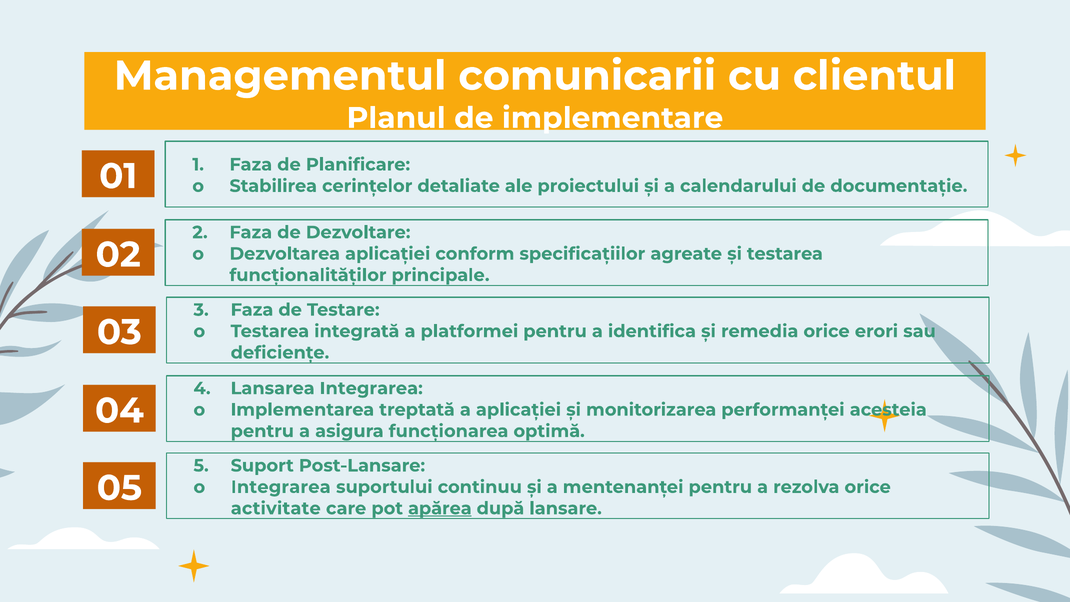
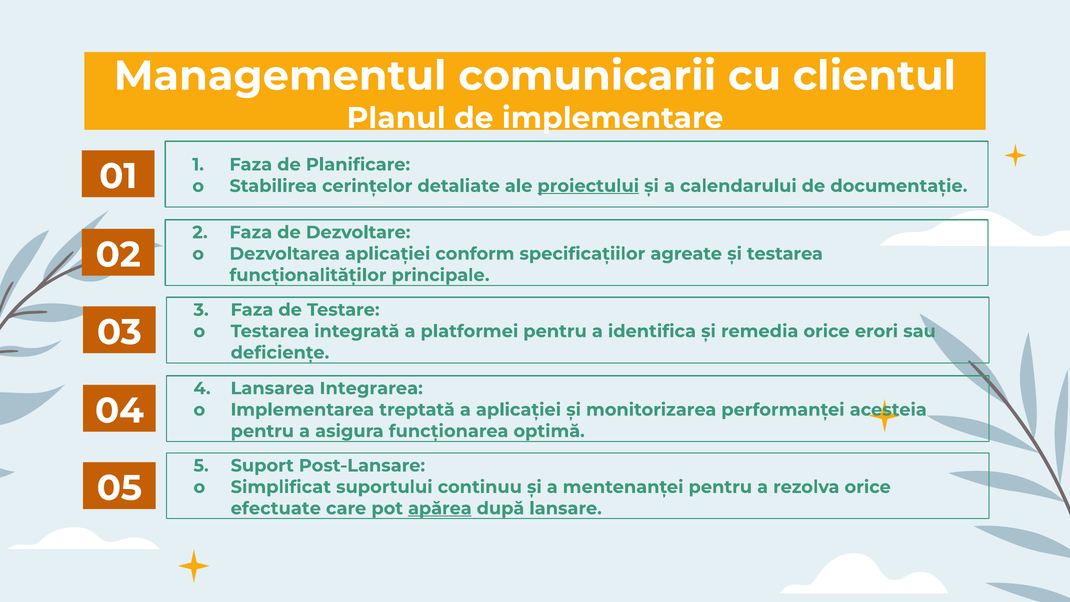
proiectului underline: none -> present (588, 186)
o Integrarea: Integrarea -> Simplificat (281, 487)
activitate: activitate -> efectuate (276, 508)
